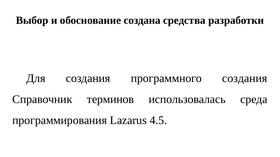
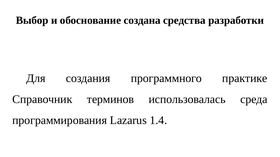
программного создания: создания -> практике (245, 79)
4.5: 4.5 -> 1.4 (158, 121)
